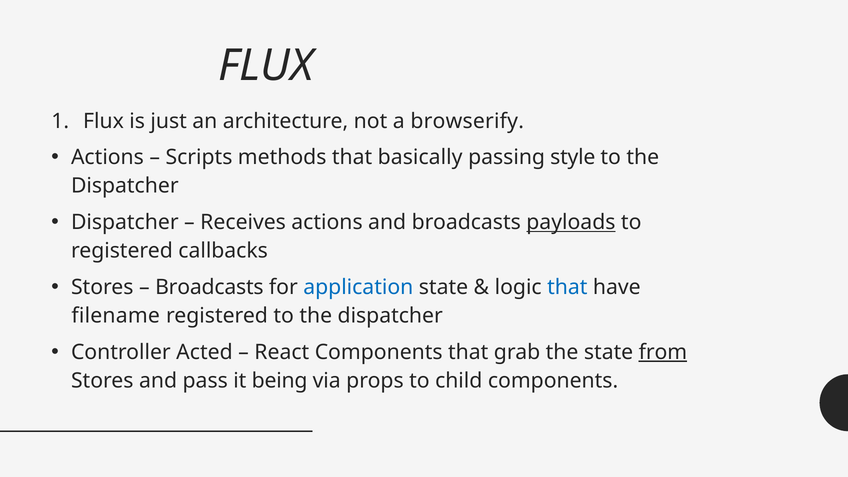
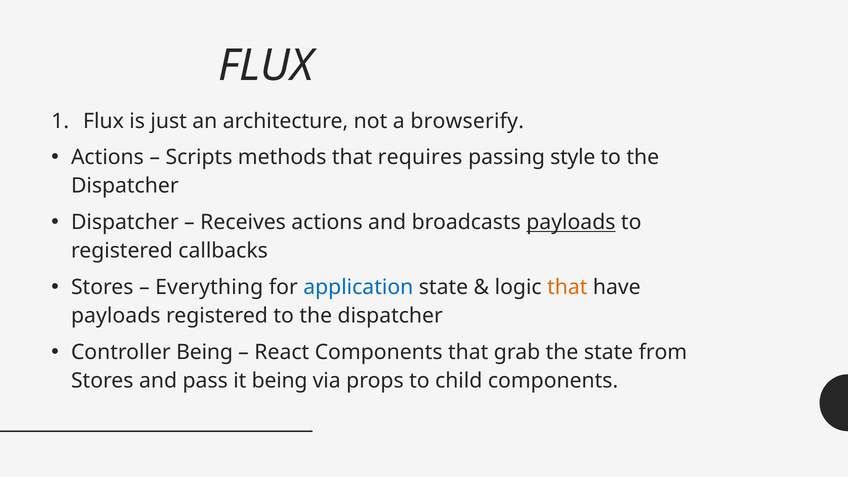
basically: basically -> requires (420, 157)
Broadcasts: Broadcasts -> Everything (209, 287)
that colour: blue -> orange (567, 287)
filename: filename -> payloads (116, 316)
Controller Acted: Acted -> Being (205, 352)
from underline: present -> none (663, 352)
